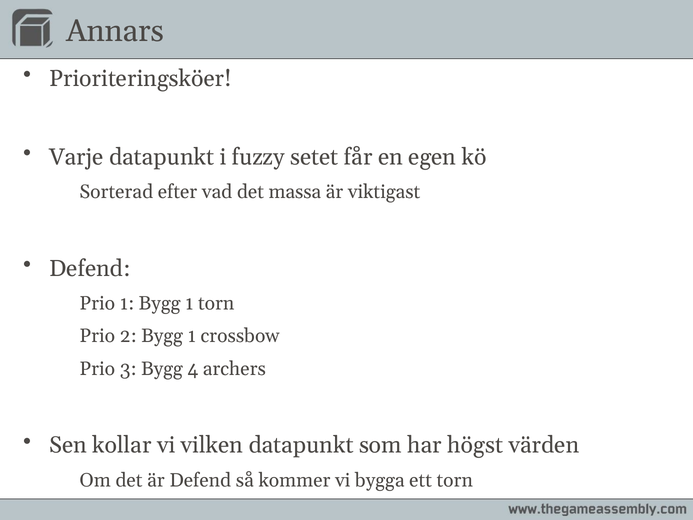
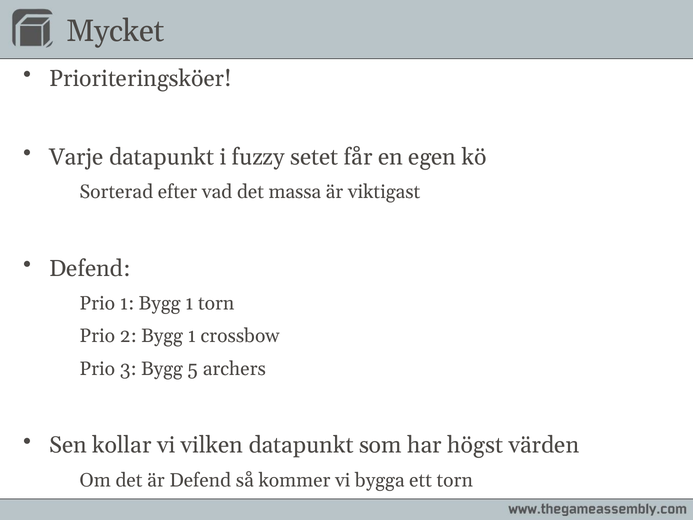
Annars: Annars -> Mycket (115, 31)
4: 4 -> 5 (193, 369)
